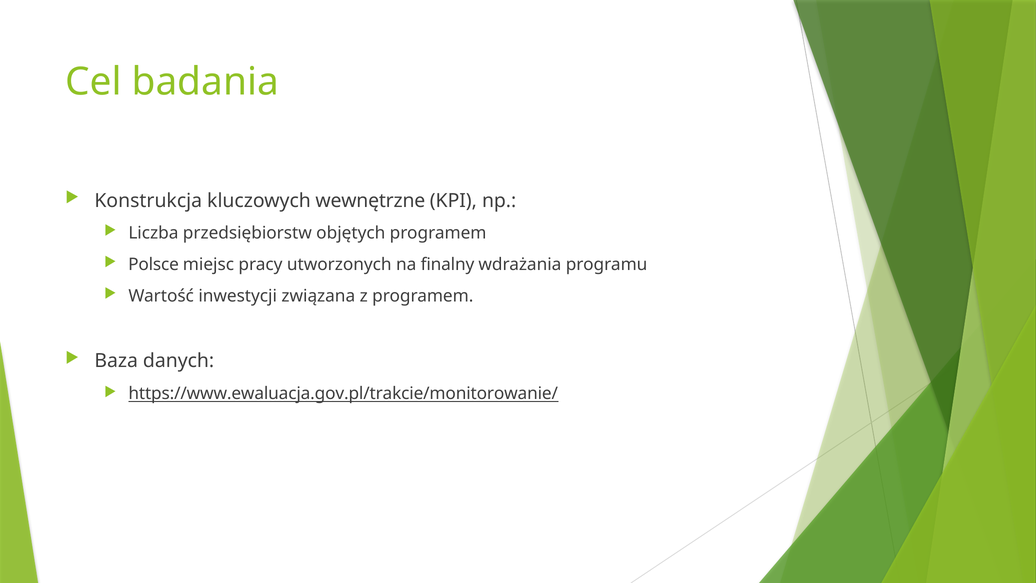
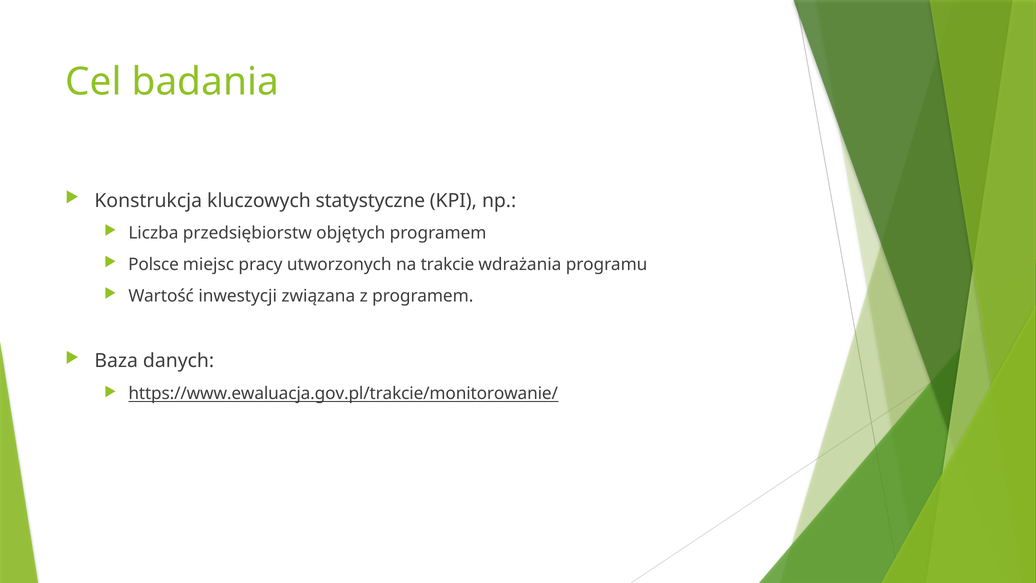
wewnętrzne: wewnętrzne -> statystyczne (370, 201)
finalny: finalny -> trakcie (447, 265)
